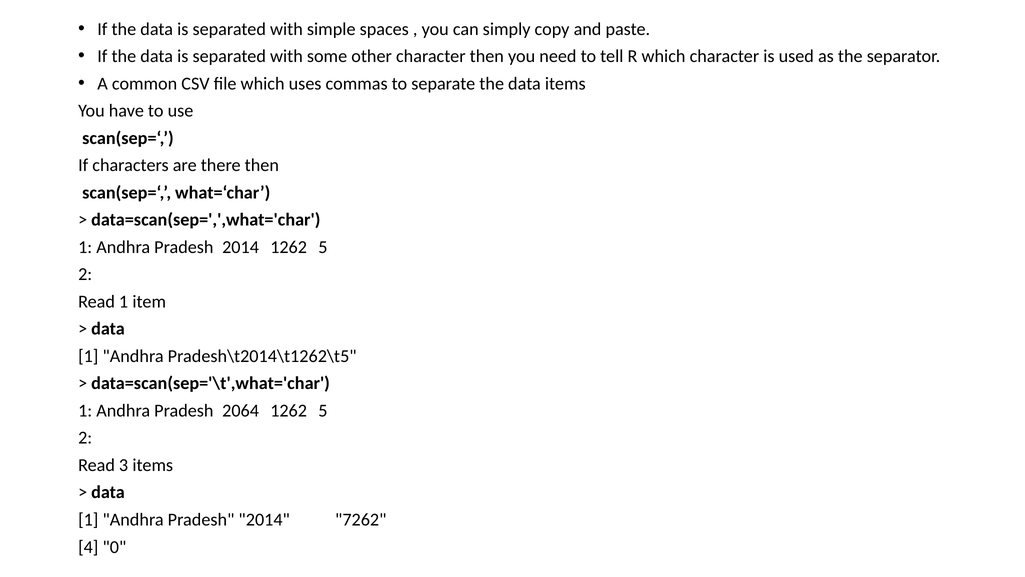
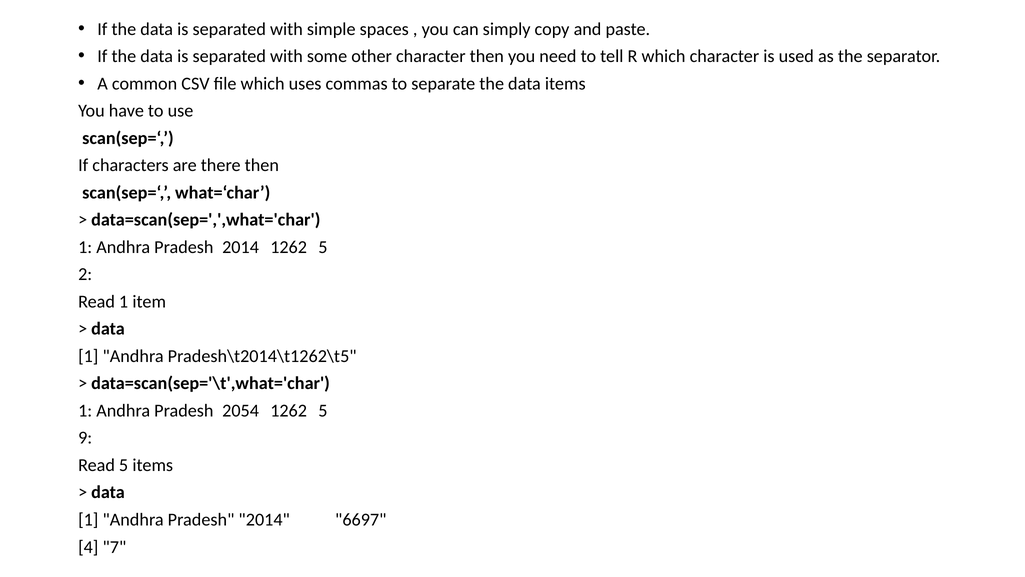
2064: 2064 -> 2054 (241, 410)
2: 2 -> 9 (85, 438)
Read 3: 3 -> 5 (124, 465)
7262: 7262 -> 6697 (361, 519)
0: 0 -> 7 (114, 547)
